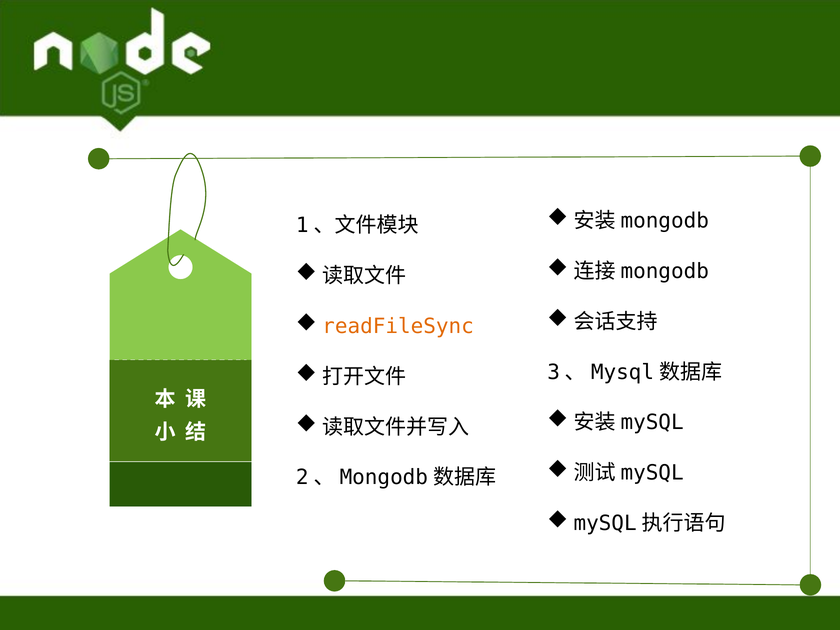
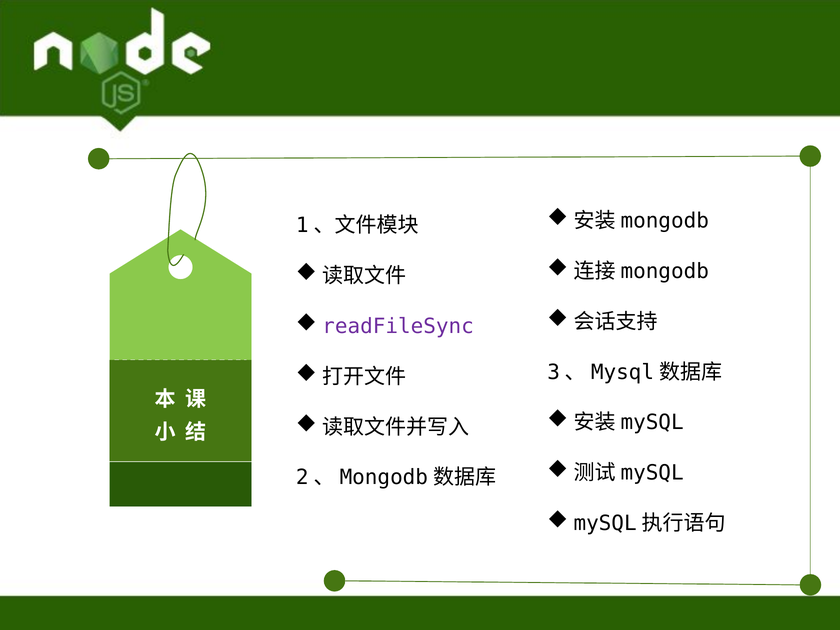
readFileSync colour: orange -> purple (398, 326)
